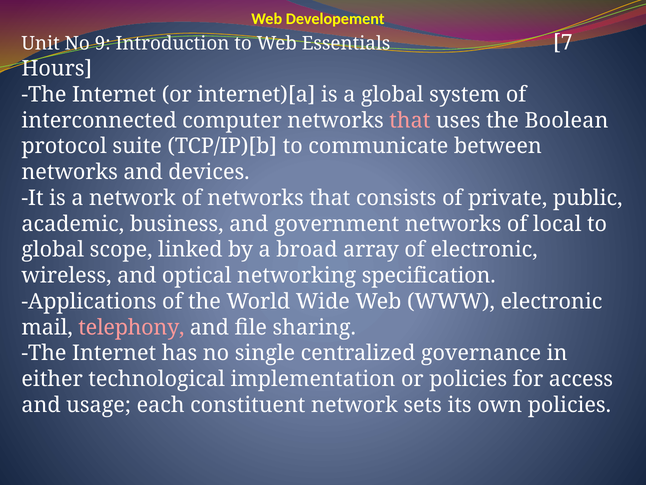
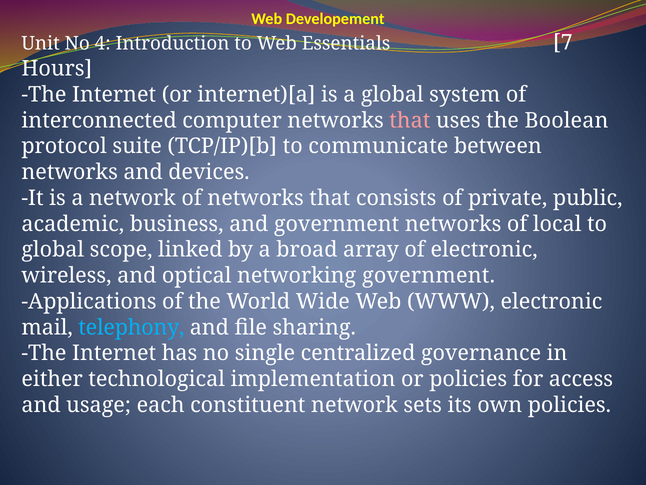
9: 9 -> 4 (103, 44)
networking specification: specification -> government (429, 275)
telephony colour: pink -> light blue (131, 327)
